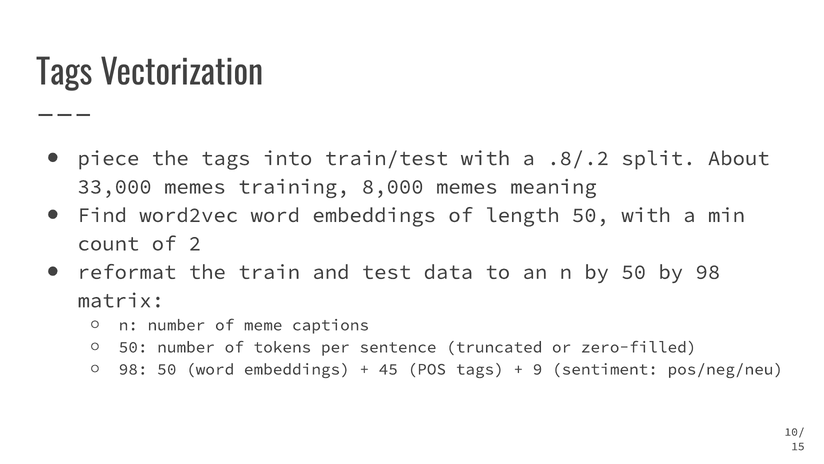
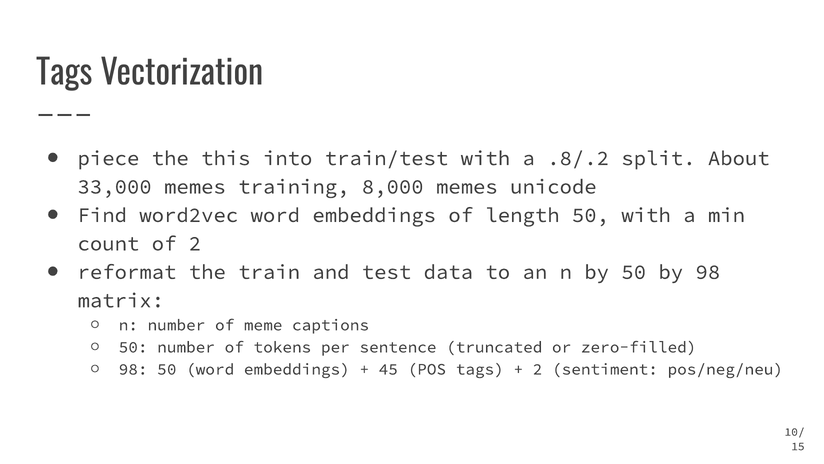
the tags: tags -> this (226, 158)
meaning: meaning -> unicode (553, 187)
9: 9 -> 2 (538, 369)
